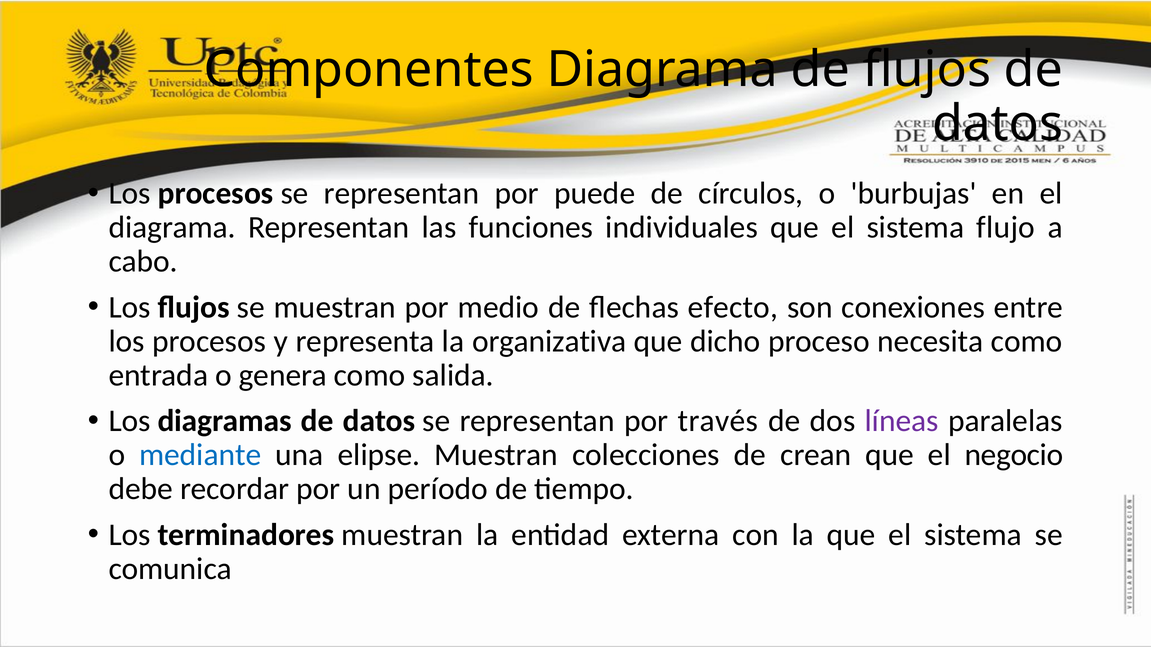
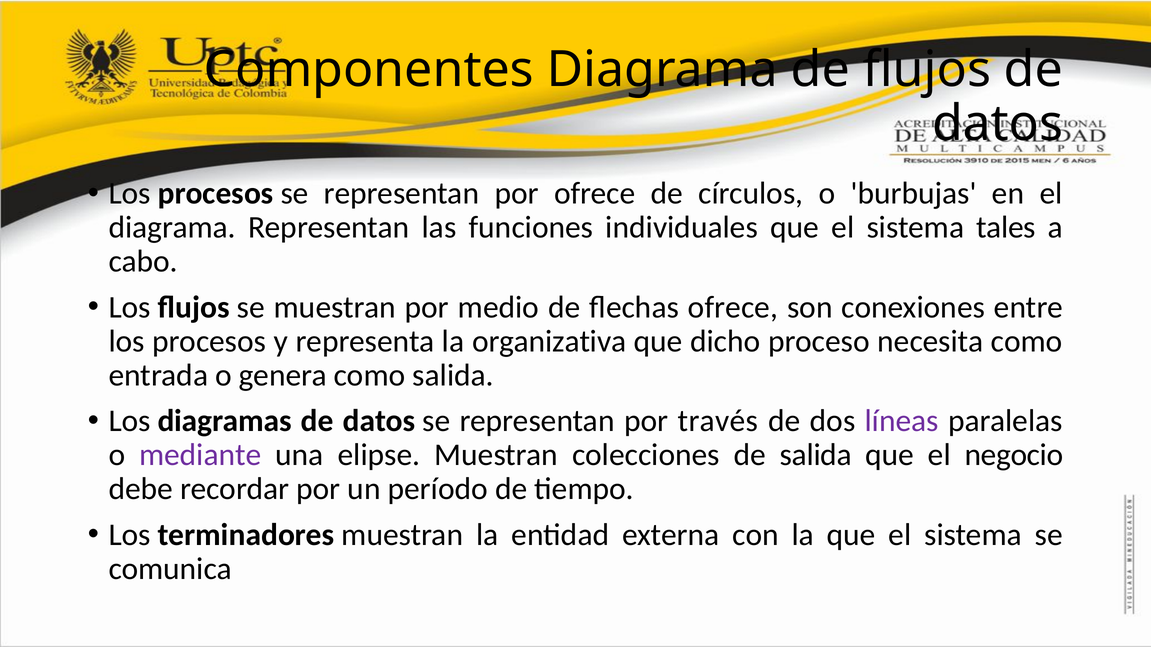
por puede: puede -> ofrece (595, 194)
flujo: flujo -> tales (1006, 228)
flechas efecto: efecto -> ofrece (733, 307)
mediante colour: blue -> purple (200, 455)
de crean: crean -> salida (816, 455)
